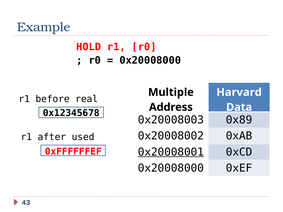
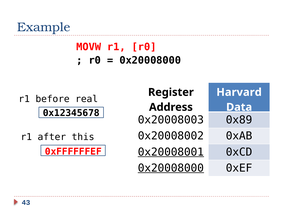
HOLD: HOLD -> MOVW (89, 47)
Multiple: Multiple -> Register (171, 92)
used: used -> this (83, 137)
0x20008000 underline: none -> present (171, 168)
